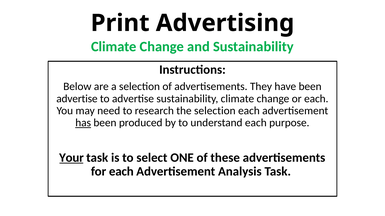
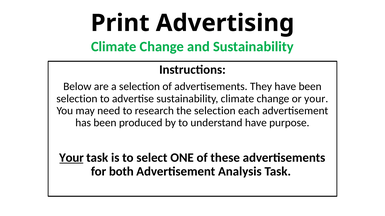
advertise: advertise -> selection (77, 99)
or each: each -> your (316, 99)
has underline: present -> none (83, 123)
understand each: each -> have (256, 123)
for each: each -> both (121, 172)
